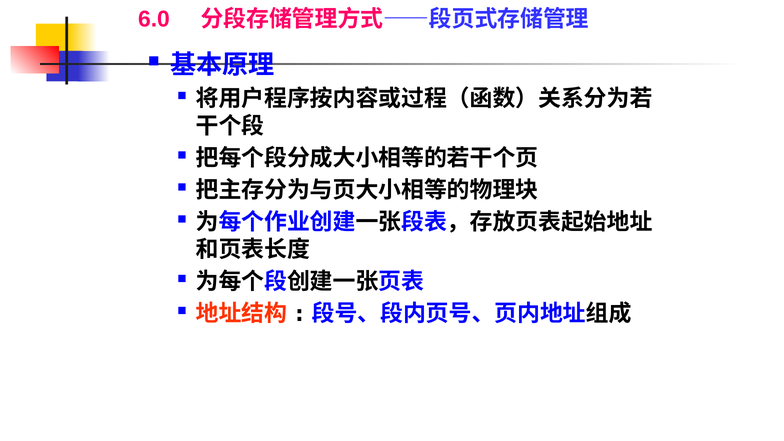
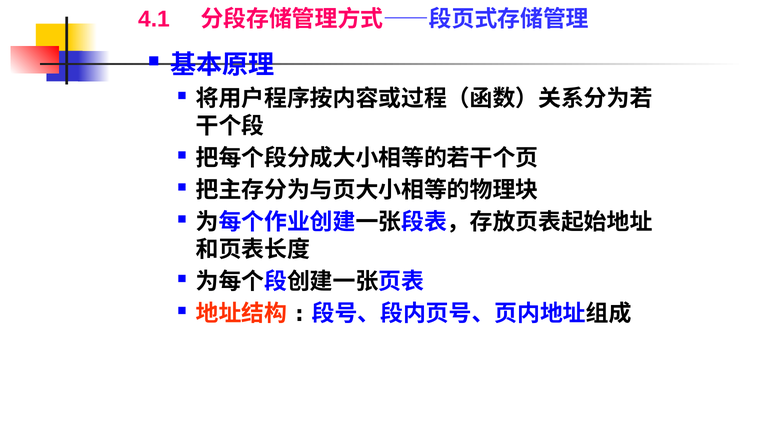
6.0: 6.0 -> 4.1 (154, 19)
